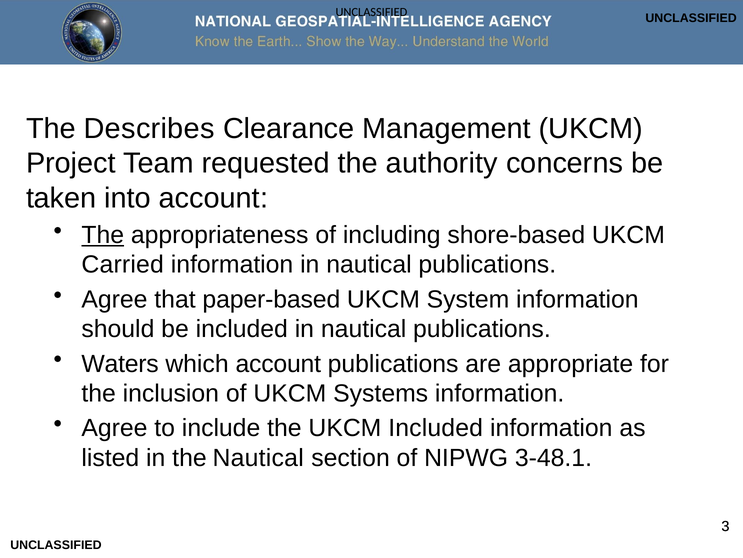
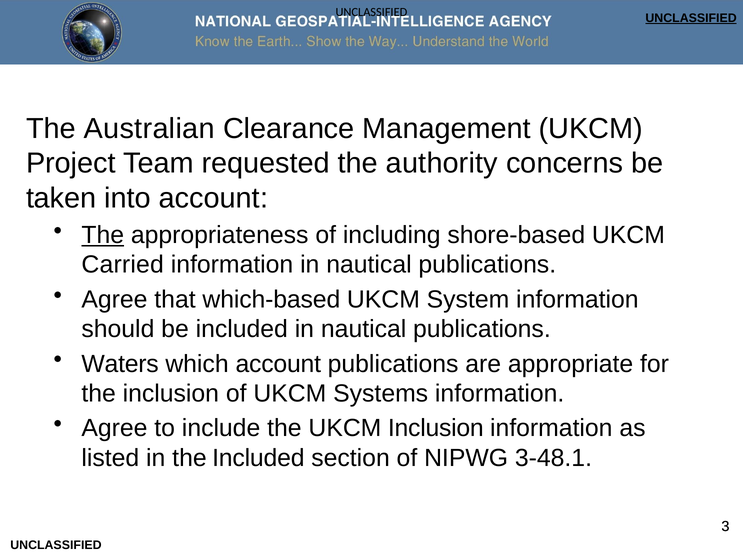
UNCLASSIFIED underline: none -> present (691, 18)
Describes: Describes -> Australian (149, 128)
paper-based: paper-based -> which-based (271, 299)
UKCM Included: Included -> Inclusion (436, 428)
the Nautical: Nautical -> Included (258, 457)
